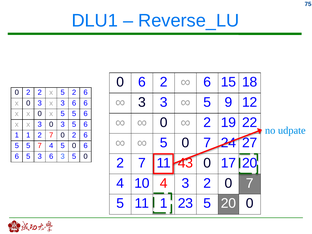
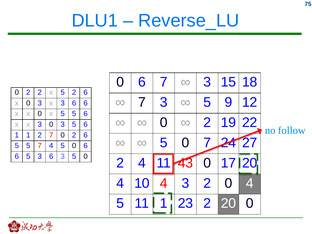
6 2: 2 -> 7 (164, 82)
6: 6 -> 3 (207, 82)
3: 3 -> 7 (142, 102)
udpate: udpate -> follow (292, 130)
7: 7 -> 4 (142, 163)
2 0 7: 7 -> 4 (250, 183)
23 5: 5 -> 2 (207, 203)
